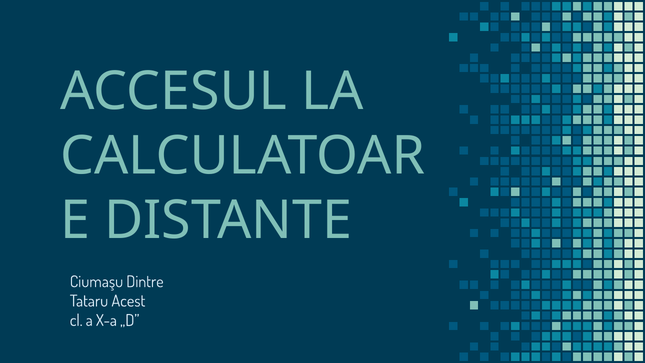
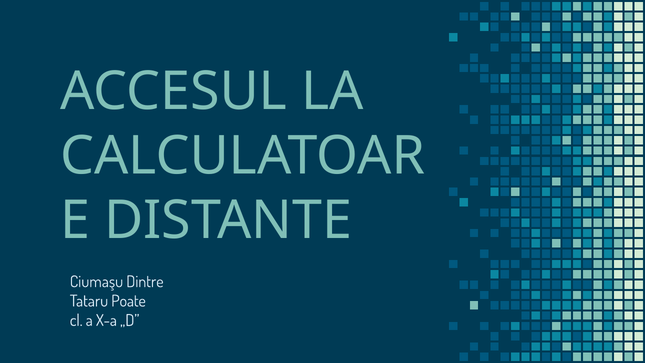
Acest: Acest -> Poate (129, 301)
